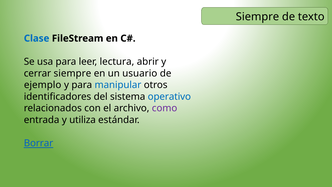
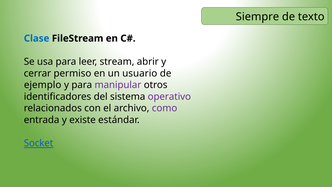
lectura: lectura -> stream (117, 62)
cerrar siempre: siempre -> permiso (72, 73)
manipular colour: blue -> purple (118, 85)
operativo colour: blue -> purple (169, 96)
utiliza: utiliza -> existe (82, 120)
Borrar: Borrar -> Socket (39, 143)
